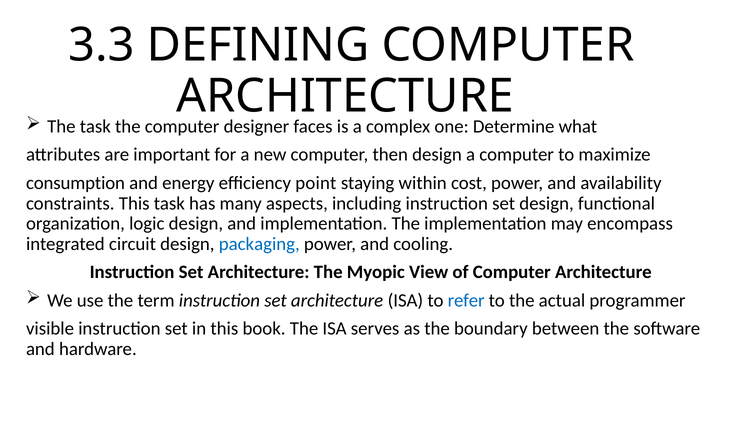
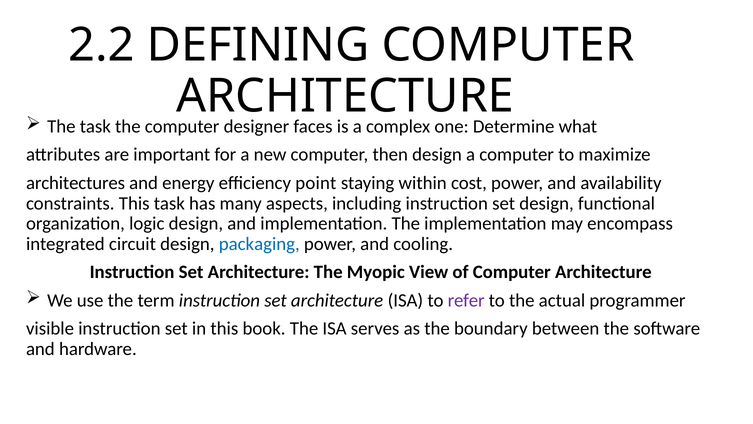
3.3: 3.3 -> 2.2 (101, 45)
consumption: consumption -> architectures (76, 183)
refer colour: blue -> purple (466, 300)
